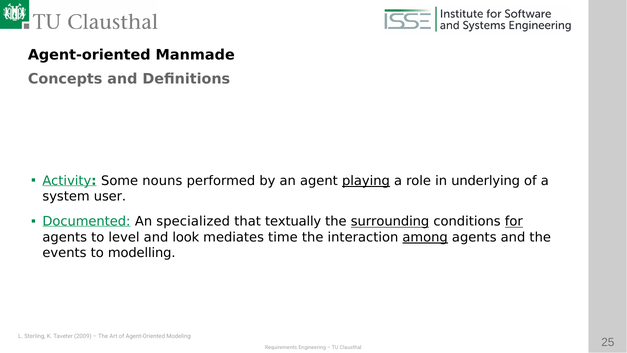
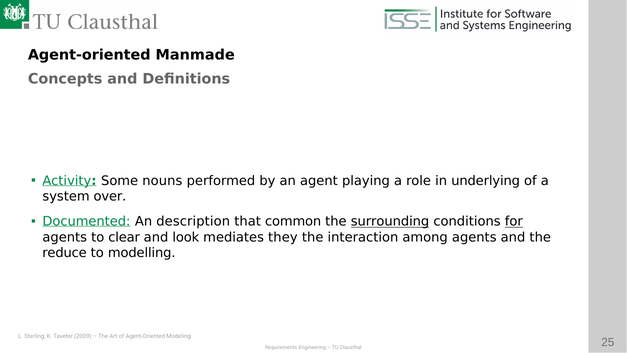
playing underline: present -> none (366, 181)
user: user -> over (110, 196)
specialized: specialized -> description (193, 221)
textually: textually -> common (293, 221)
level: level -> clear (124, 237)
time: time -> they (283, 237)
among underline: present -> none (425, 237)
events: events -> reduce (65, 253)
